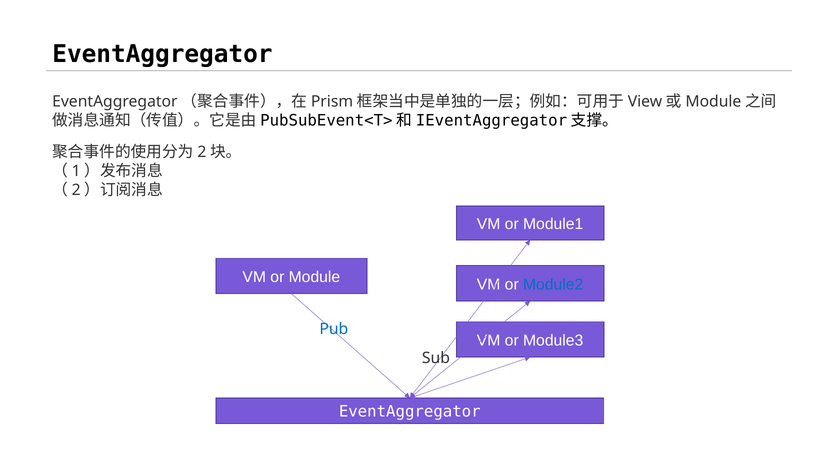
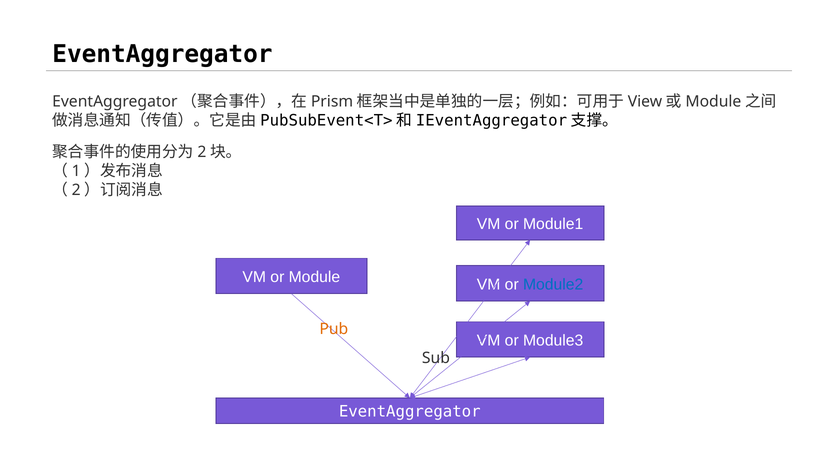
Pub colour: blue -> orange (334, 329)
